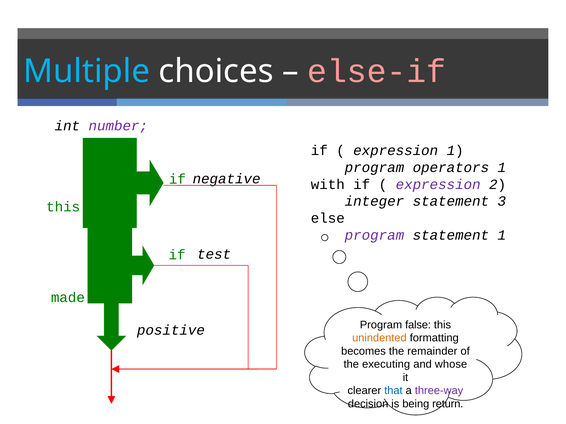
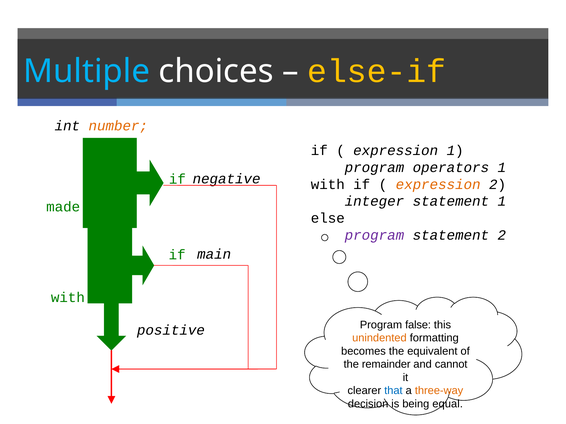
else-if colour: pink -> yellow (377, 71)
number colour: purple -> orange (118, 126)
expression colour: purple -> orange (438, 185)
statement 3: 3 -> 1 (502, 202)
this: this -> made (63, 207)
statement 1: 1 -> 2 (502, 236)
test: test -> main (214, 254)
made: made -> with (68, 298)
remainder: remainder -> equivalent (432, 352)
executing: executing -> remainder (386, 365)
whose: whose -> cannot (451, 365)
three-way colour: purple -> orange (439, 391)
return: return -> equal (448, 404)
